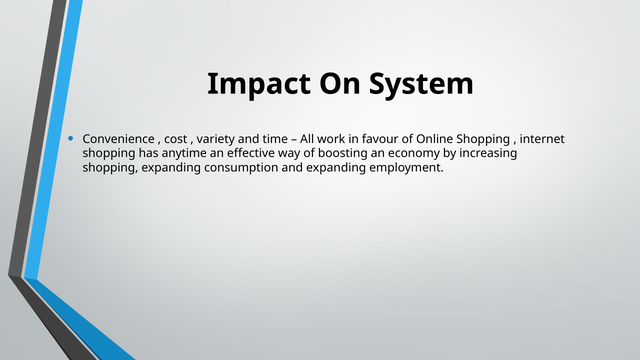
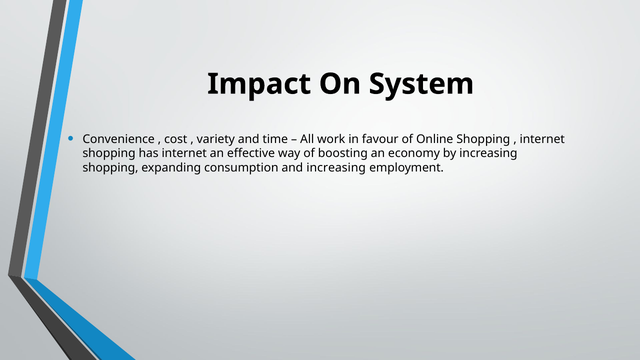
has anytime: anytime -> internet (184, 153)
and expanding: expanding -> increasing (336, 168)
